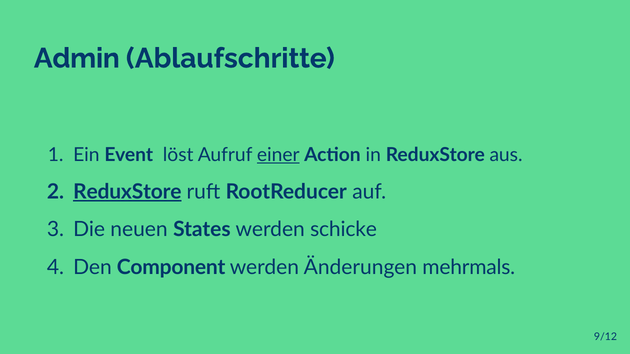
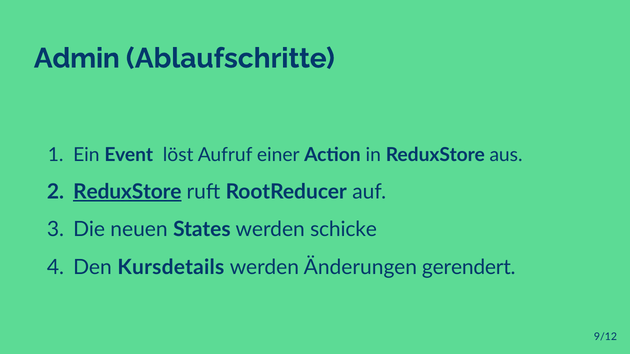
einer underline: present -> none (278, 155)
Component: Component -> Kursdetails (171, 268)
mehrmals: mehrmals -> gerendert (469, 268)
